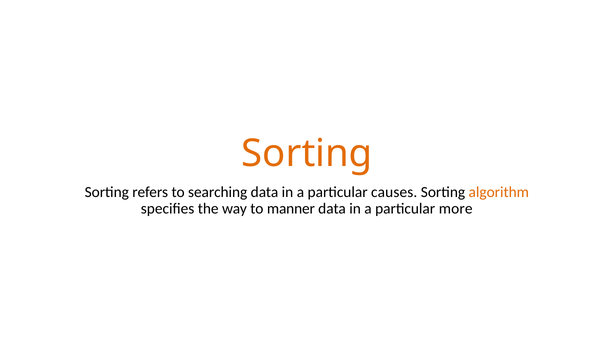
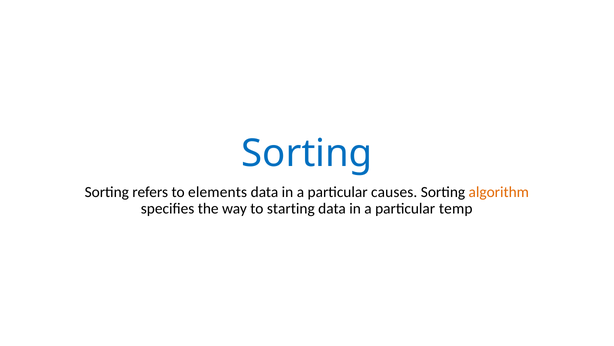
Sorting colour: orange -> blue (307, 153)
searching: searching -> elements (218, 192)
manner: manner -> starting (291, 208)
more: more -> temp (456, 208)
